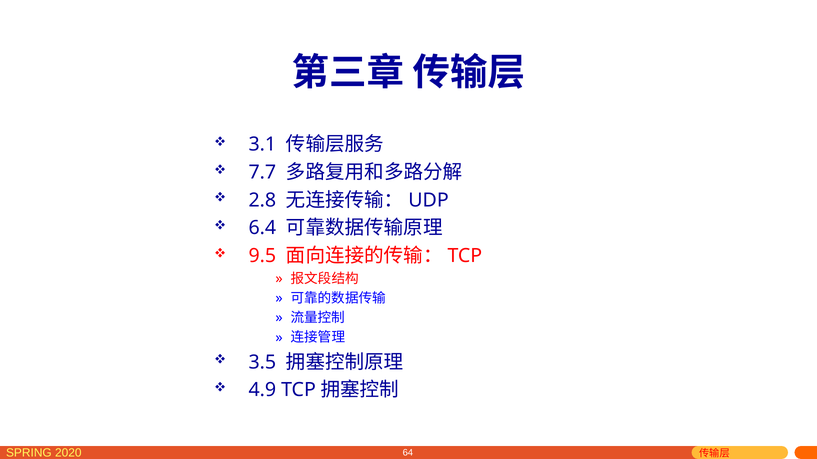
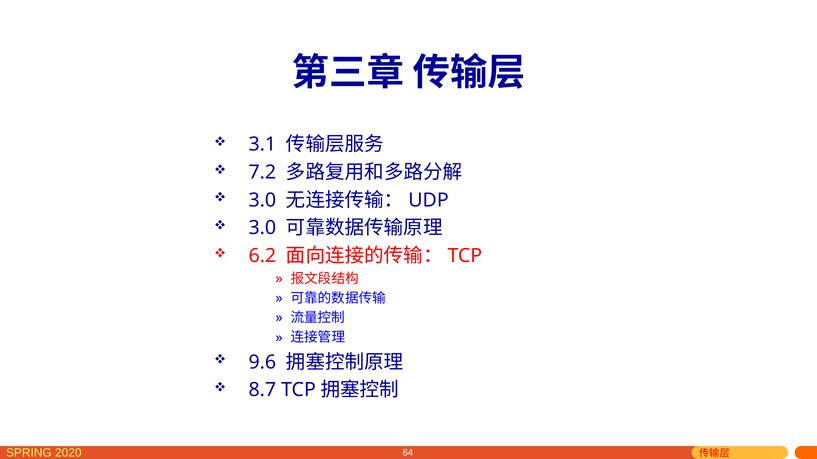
7.7: 7.7 -> 7.2 (262, 173)
2.8: 2.8 -> 3.0 (262, 200)
6.4: 6.4 -> 3.0 (262, 228)
9.5: 9.5 -> 6.2 (262, 256)
3.5: 3.5 -> 9.6 (262, 363)
4.9: 4.9 -> 8.7 (262, 391)
